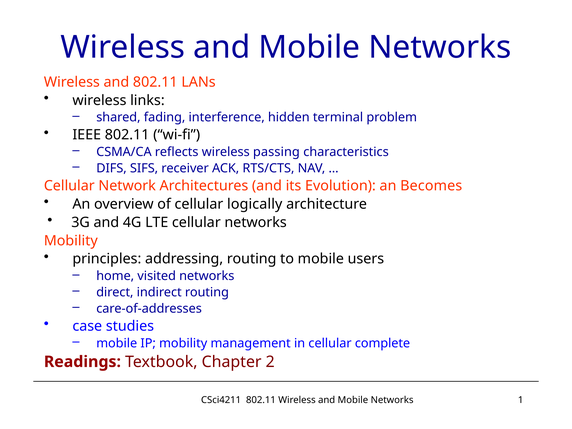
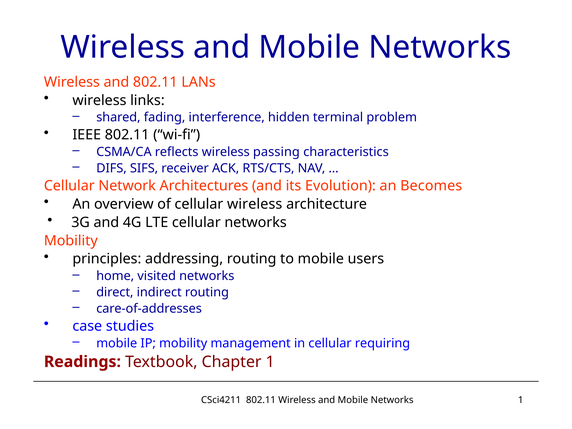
cellular logically: logically -> wireless (255, 204)
complete: complete -> requiring (382, 343)
Chapter 2: 2 -> 1 (270, 362)
